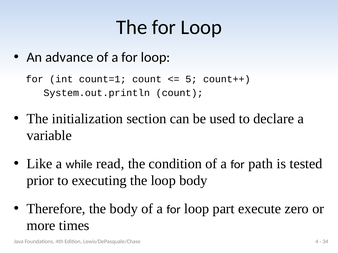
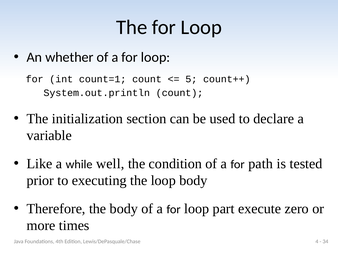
advance: advance -> whether (69, 57)
read: read -> well (110, 164)
